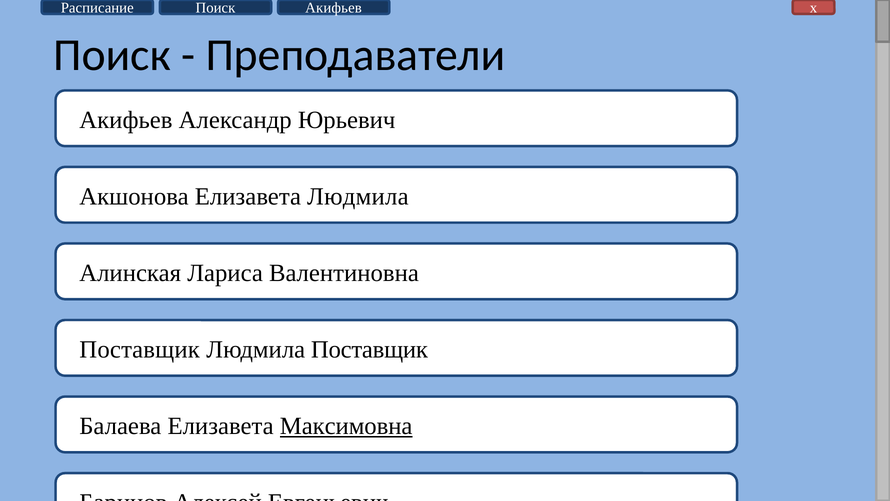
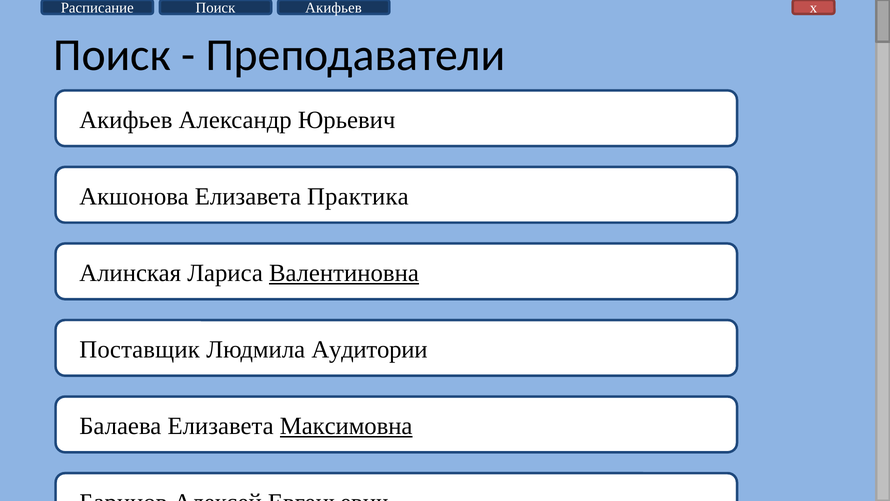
Елизавета Людмила: Людмила -> Практика (358, 196)
Валентиновна underline: none -> present (344, 273)
Людмила Поставщик: Поставщик -> Аудитории (369, 349)
